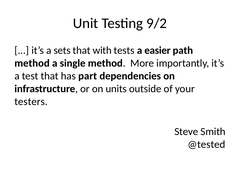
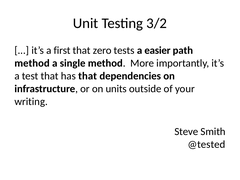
9/2: 9/2 -> 3/2 (157, 23)
sets: sets -> first (62, 50)
with: with -> zero (102, 50)
has part: part -> that (88, 76)
testers: testers -> writing (31, 102)
